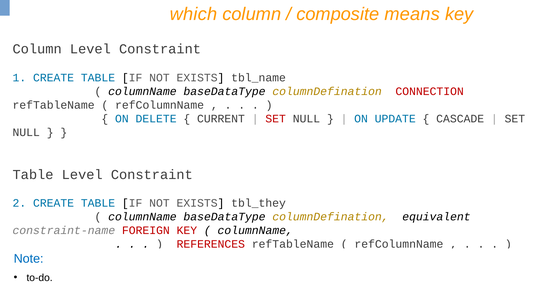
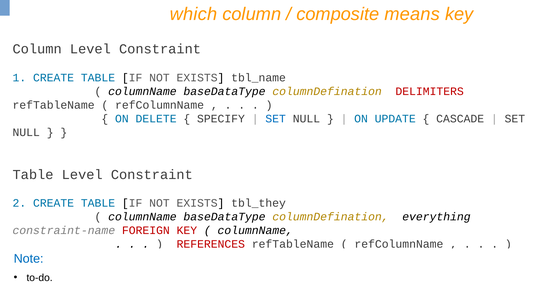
CONNECTION: CONNECTION -> DELIMITERS (430, 91)
CURRENT: CURRENT -> SPECIFY (221, 119)
SET colour: red -> blue (276, 119)
equivalent: equivalent -> everything (436, 217)
